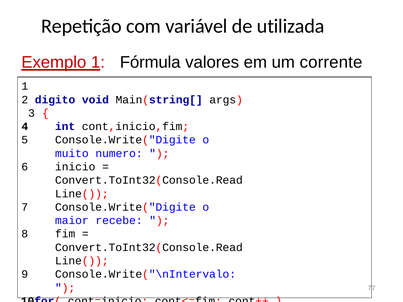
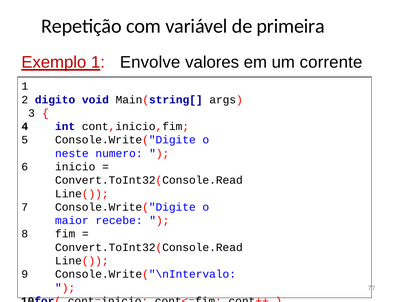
utilizada: utilizada -> primeira (291, 26)
Fórmula: Fórmula -> Envolve (150, 62)
muito: muito -> neste (72, 154)
